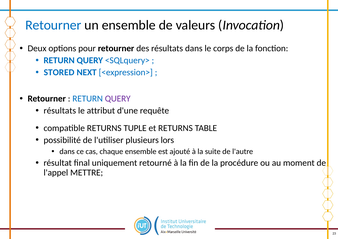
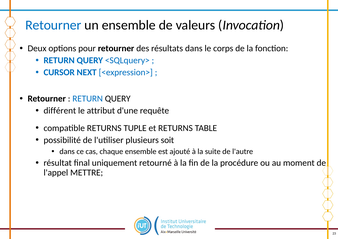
STORED: STORED -> CURSOR (59, 72)
QUERY colour: purple -> black (118, 99)
résultats: résultats -> différent (60, 111)
lors: lors -> soit (167, 140)
